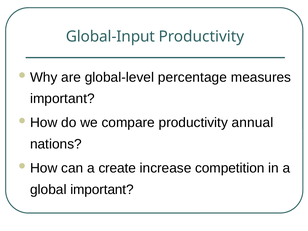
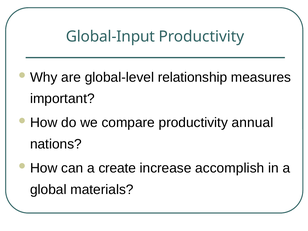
percentage: percentage -> relationship (193, 77)
competition: competition -> accomplish (230, 168)
global important: important -> materials (102, 189)
